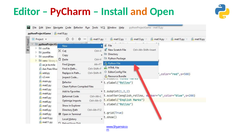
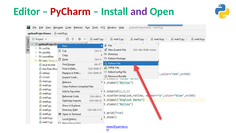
and colour: orange -> purple (139, 12)
